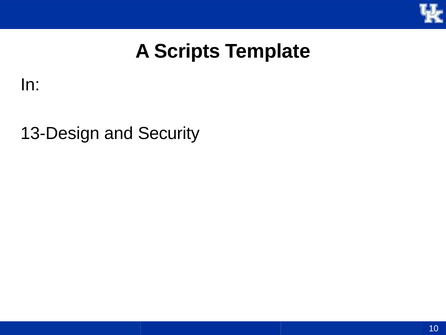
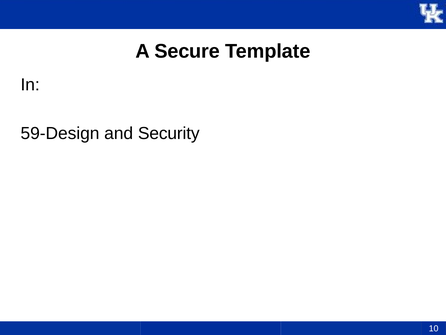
Scripts: Scripts -> Secure (187, 51)
13-Design: 13-Design -> 59-Design (60, 133)
